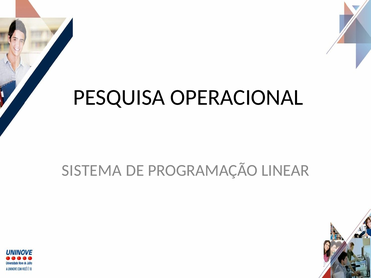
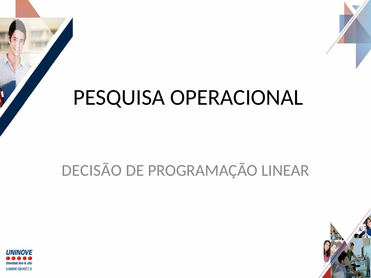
SISTEMA: SISTEMA -> DECISÃO (92, 171)
